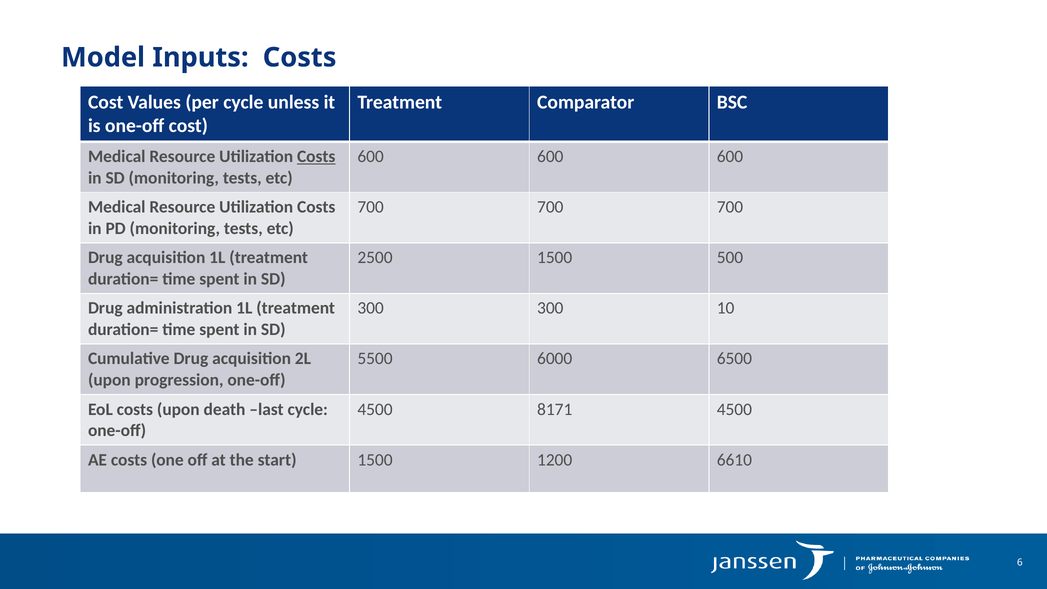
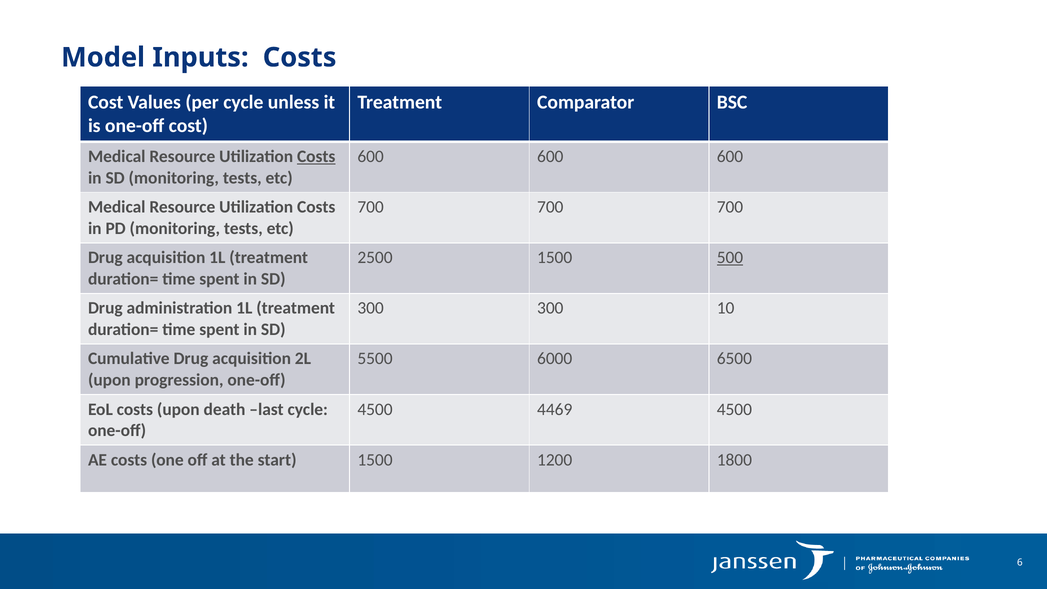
500 underline: none -> present (730, 258)
8171: 8171 -> 4469 (555, 409)
6610: 6610 -> 1800 (734, 460)
